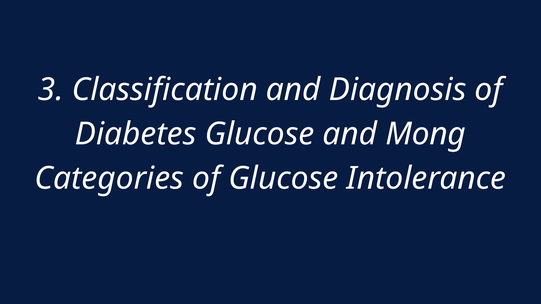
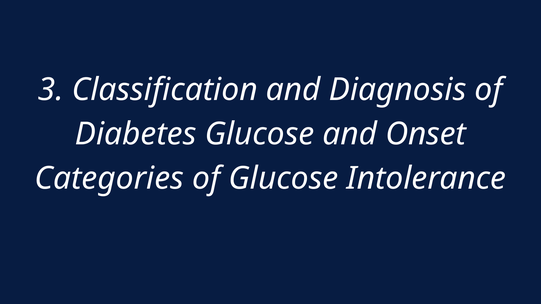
Mong: Mong -> Onset (426, 134)
